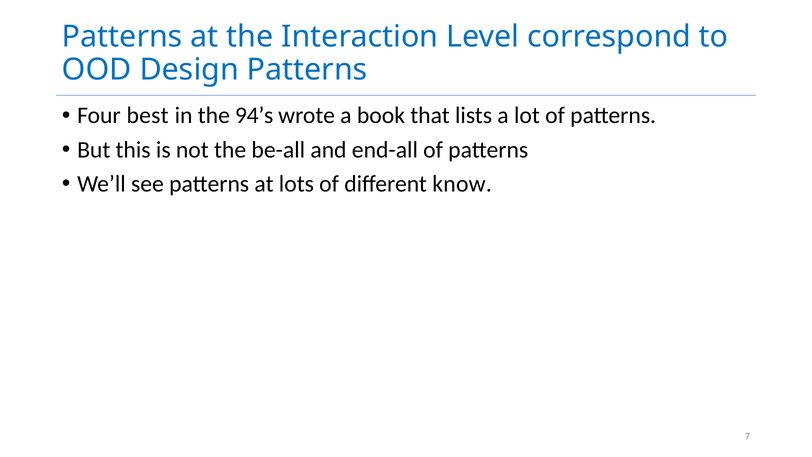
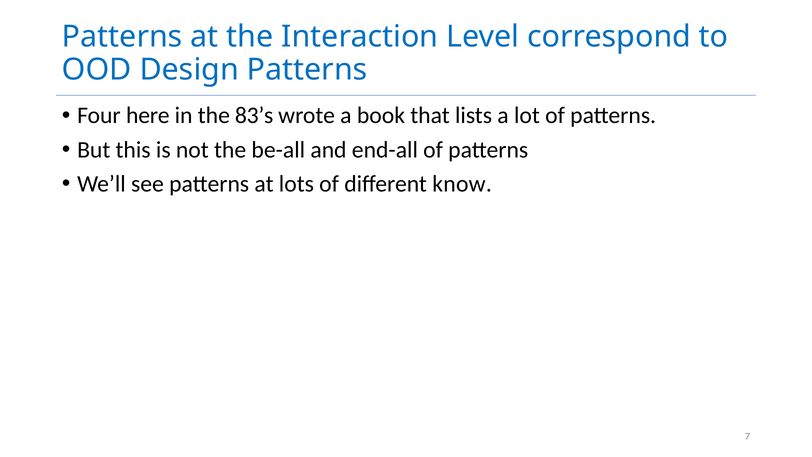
best: best -> here (148, 116)
94’s: 94’s -> 83’s (254, 116)
